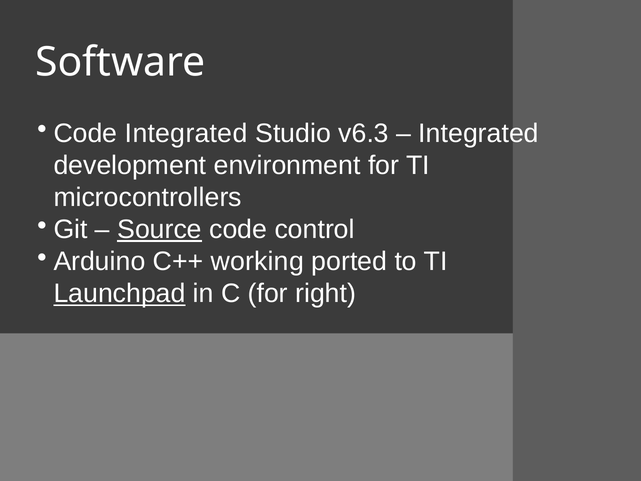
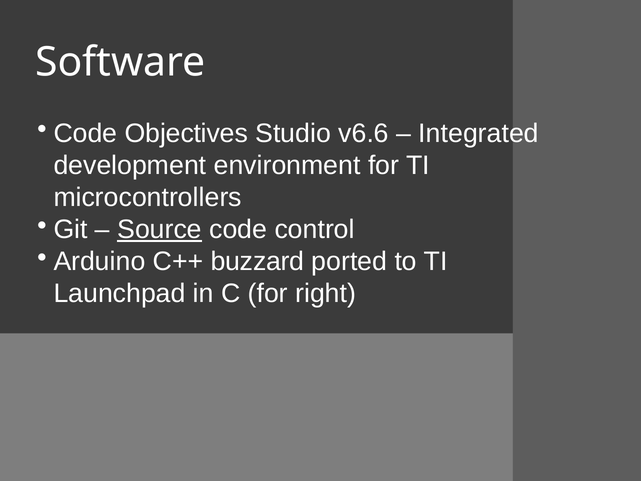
Code Integrated: Integrated -> Objectives (186, 133)
v6.3: v6.3 -> v6.6 (364, 133)
working: working -> buzzard (257, 261)
Launchpad underline: present -> none (120, 293)
